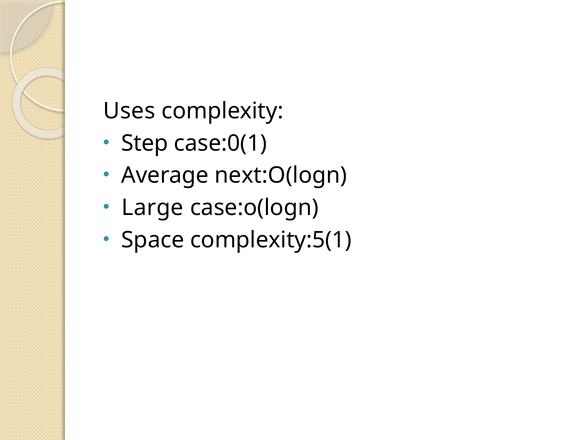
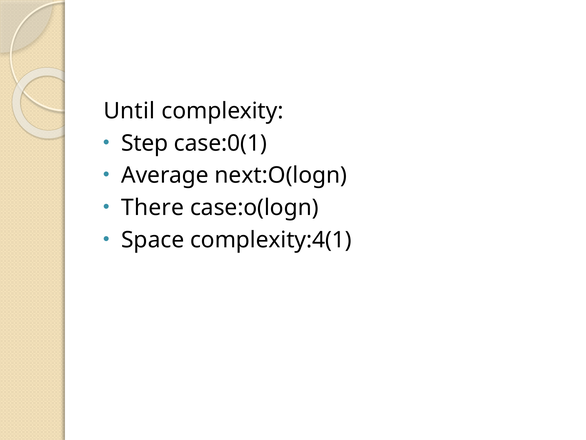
Uses: Uses -> Until (129, 111)
Large: Large -> There (153, 207)
complexity:5(1: complexity:5(1 -> complexity:4(1 (271, 240)
